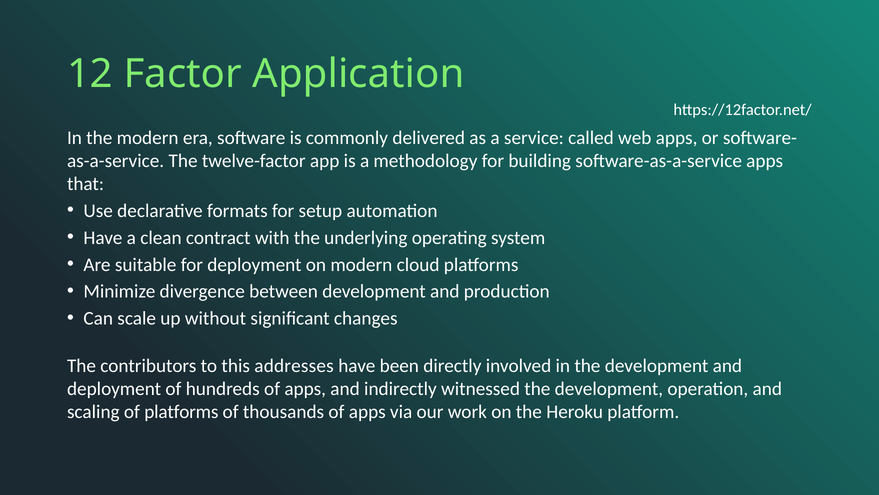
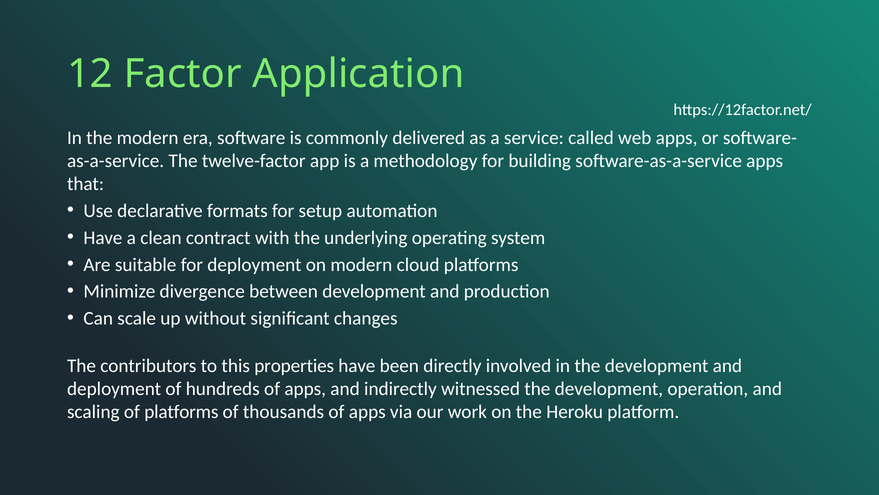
addresses: addresses -> properties (294, 366)
